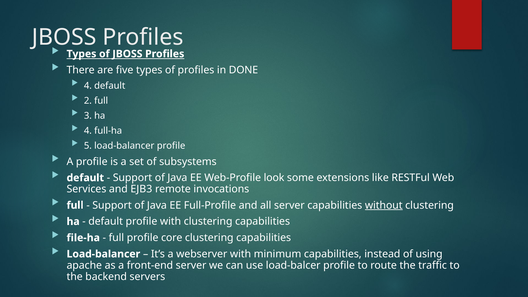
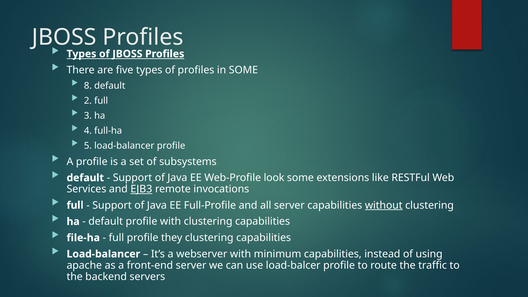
in DONE: DONE -> SOME (243, 70)
4: 4 -> 8 (88, 86)
EJB3 underline: none -> present (141, 189)
core: core -> they (172, 238)
